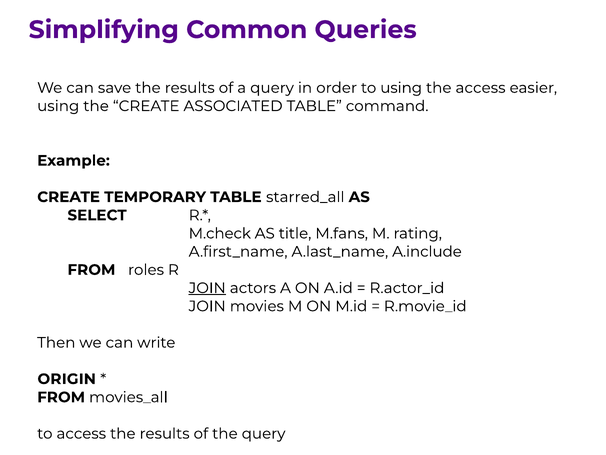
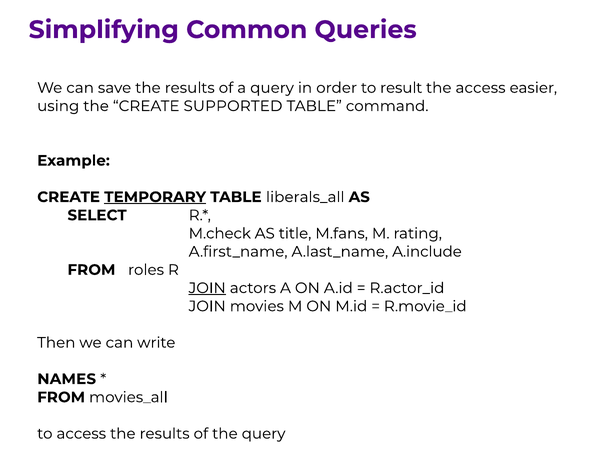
to using: using -> result (401, 88)
ASSOCIATED: ASSOCIATED -> SUPPORTED (233, 106)
TEMPORARY underline: none -> present (155, 197)
starred_all: starred_all -> liberals_all (305, 197)
ORIGIN: ORIGIN -> NAMES (67, 379)
